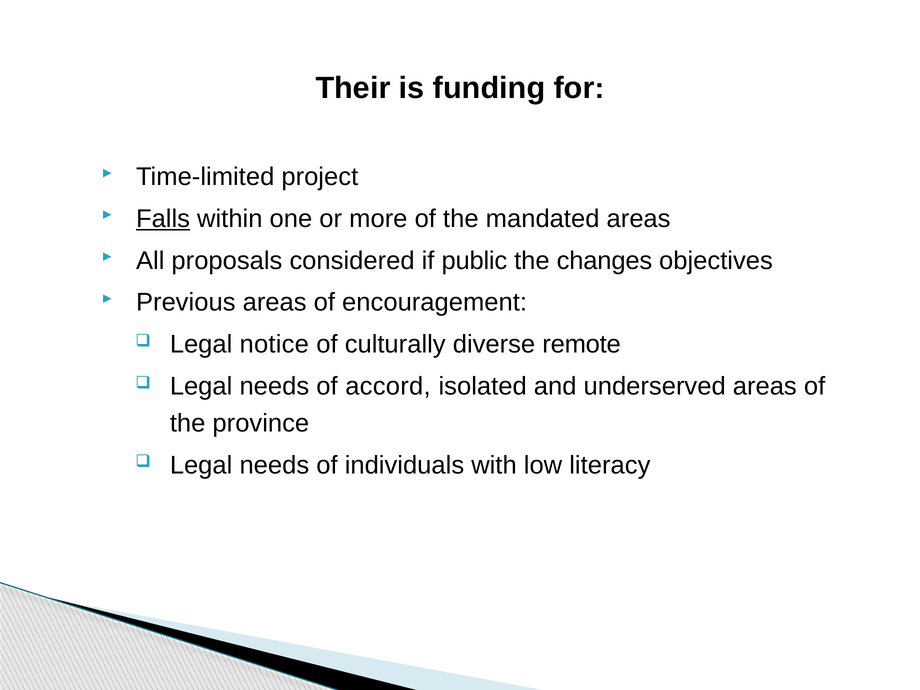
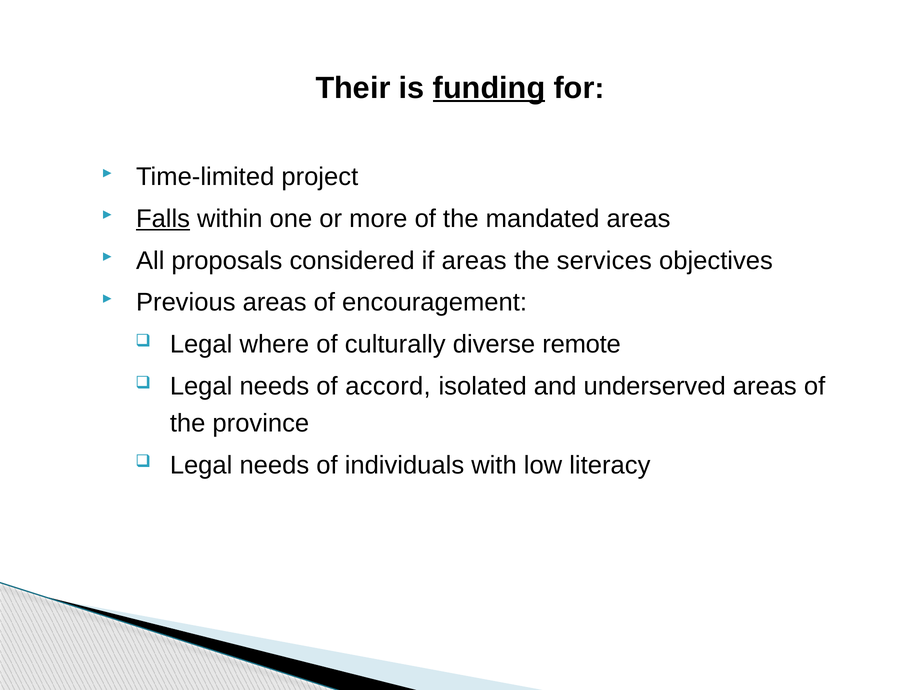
funding underline: none -> present (489, 88)
if public: public -> areas (474, 261)
changes: changes -> services (604, 261)
notice: notice -> where (274, 344)
